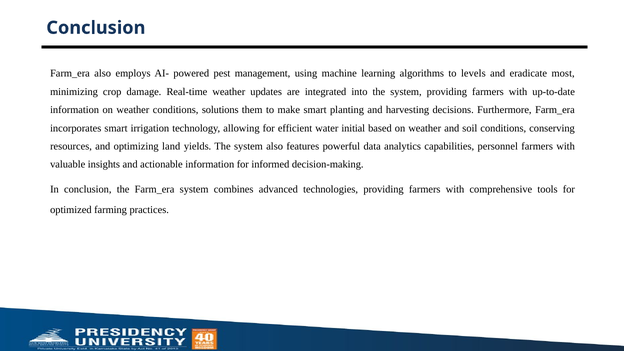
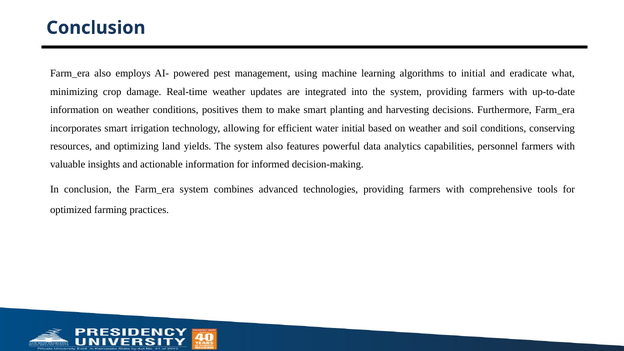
to levels: levels -> initial (473, 74)
most: most -> what (563, 74)
solutions: solutions -> positives (220, 110)
